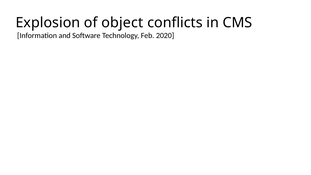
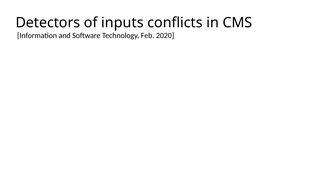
Explosion: Explosion -> Detectors (48, 23)
object: object -> inputs (122, 23)
